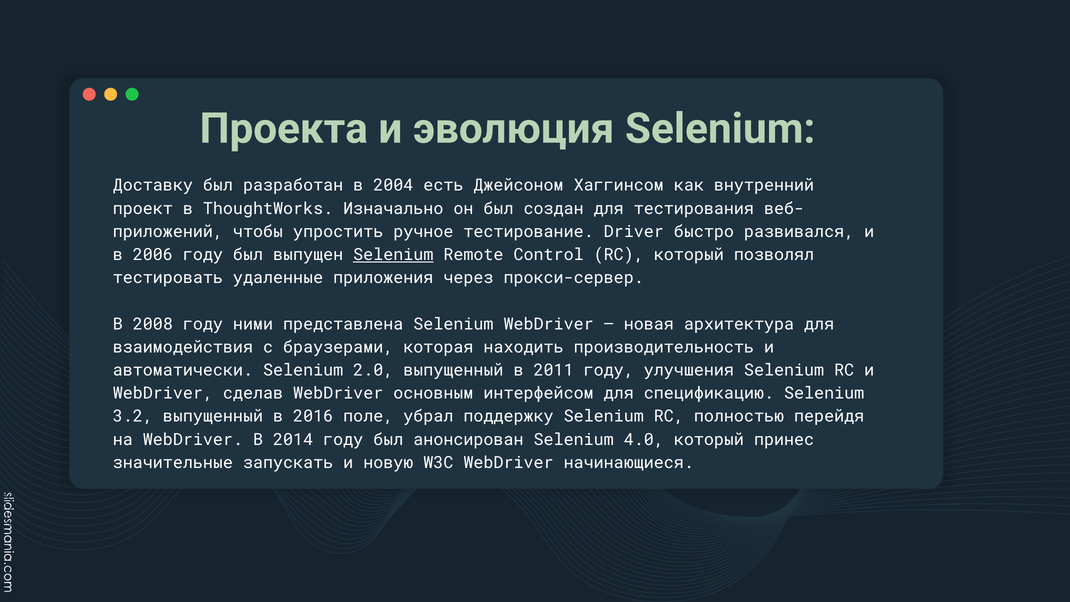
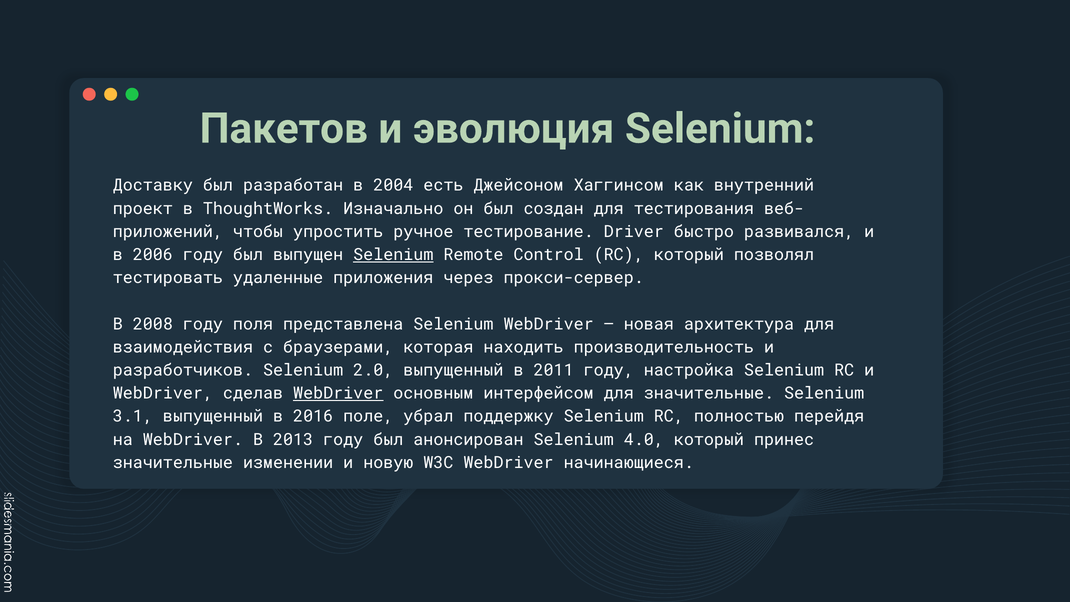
Проекта: Проекта -> Пакетов (284, 129)
ними: ними -> поля (253, 324)
автоматически: автоматически -> разработчиков (183, 370)
улучшения: улучшения -> настройка (689, 370)
WebDriver underline: none -> present (338, 393)
для спецификацию: спецификацию -> значительные (709, 393)
3.2: 3.2 -> 3.1 (133, 416)
2014: 2014 -> 2013 (293, 439)
запускать: запускать -> изменении (288, 462)
